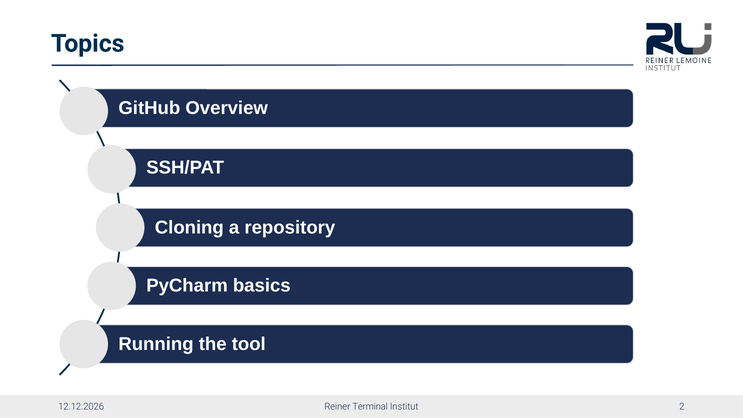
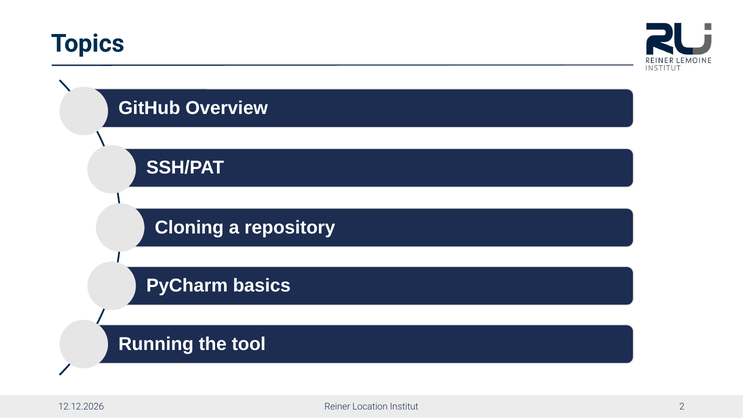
Terminal: Terminal -> Location (370, 407)
